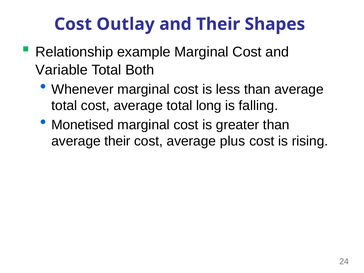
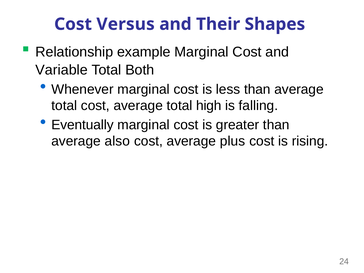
Outlay: Outlay -> Versus (126, 24)
long: long -> high (209, 106)
Monetised: Monetised -> Eventually (83, 125)
average their: their -> also (117, 141)
